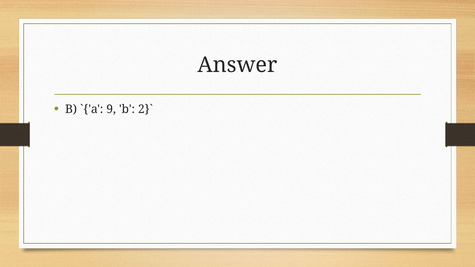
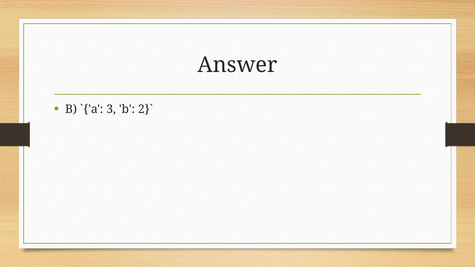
9: 9 -> 3 (111, 109)
